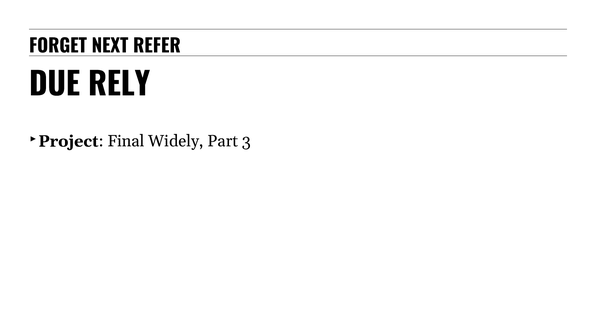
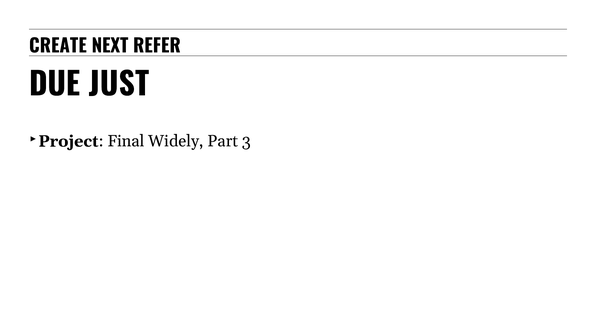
FORGET: FORGET -> CREATE (58, 46)
RELY: RELY -> JUST (119, 85)
